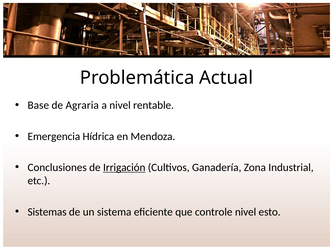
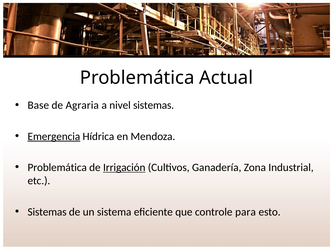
nivel rentable: rentable -> sistemas (154, 105)
Emergencia underline: none -> present (54, 136)
Conclusiones: Conclusiones -> Problemática (57, 167)
controle nivel: nivel -> para (245, 212)
